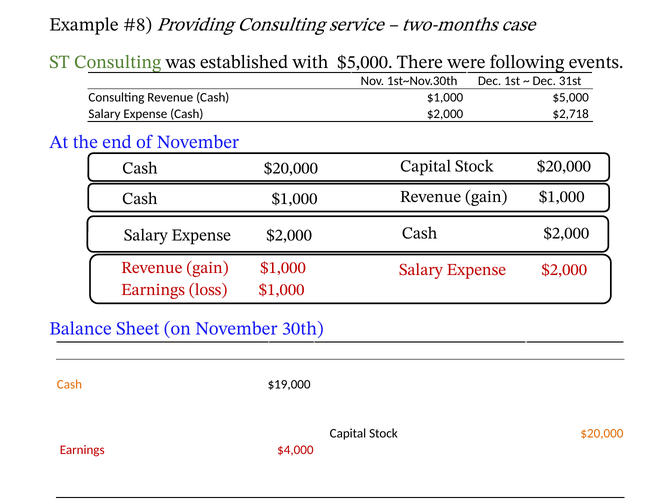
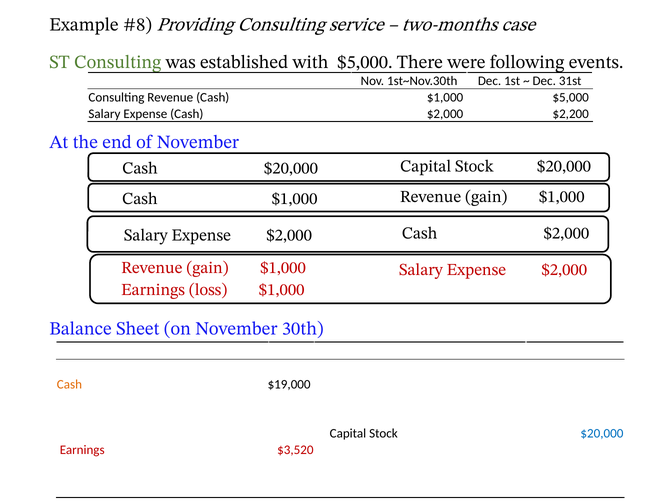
$2,718: $2,718 -> $2,200 (571, 114)
$20,000 colour: orange -> blue (602, 434)
$4,000: $4,000 -> $3,520 (295, 450)
